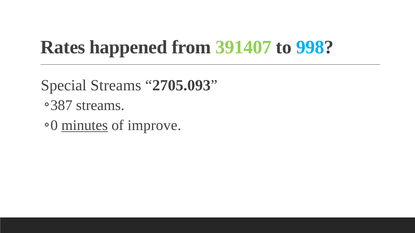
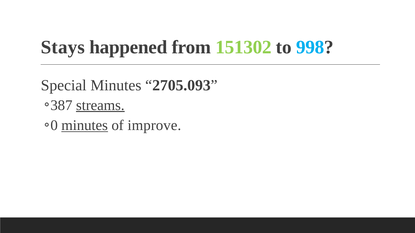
Rates: Rates -> Stays (63, 47)
391407: 391407 -> 151302 (243, 47)
Special Streams: Streams -> Minutes (116, 86)
streams underline: none -> present (100, 105)
